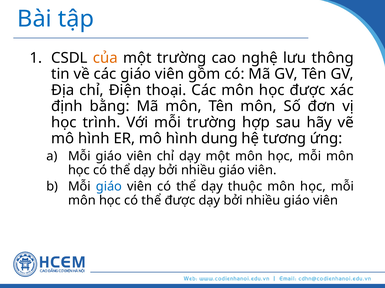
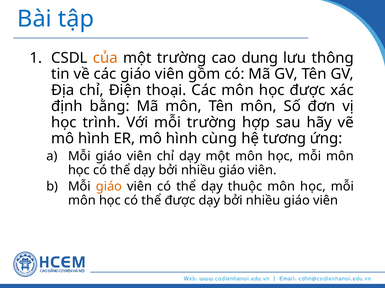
nghệ: nghệ -> dung (260, 58)
dung: dung -> cùng (219, 139)
giáo colour: blue -> orange (109, 187)
